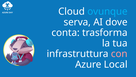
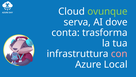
ovunque colour: light blue -> light green (107, 11)
